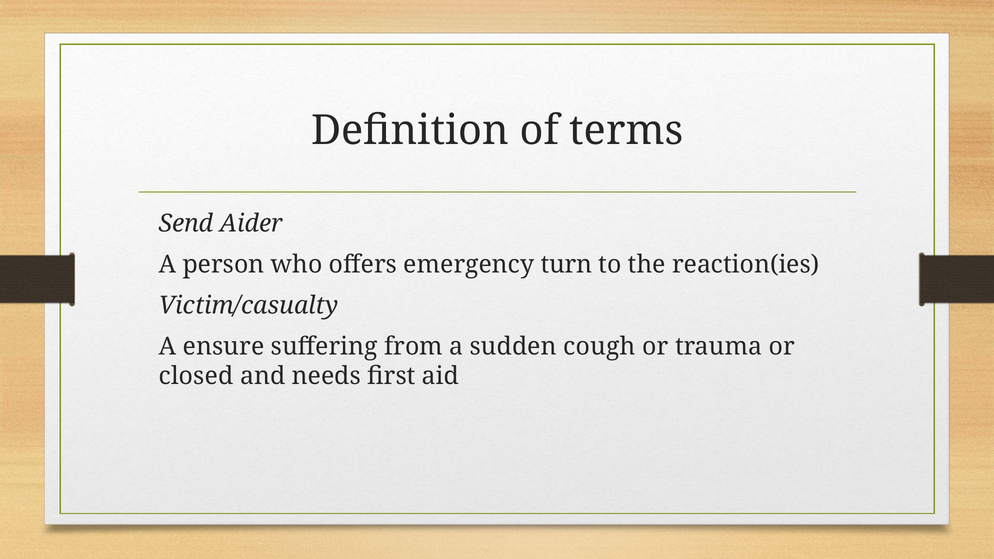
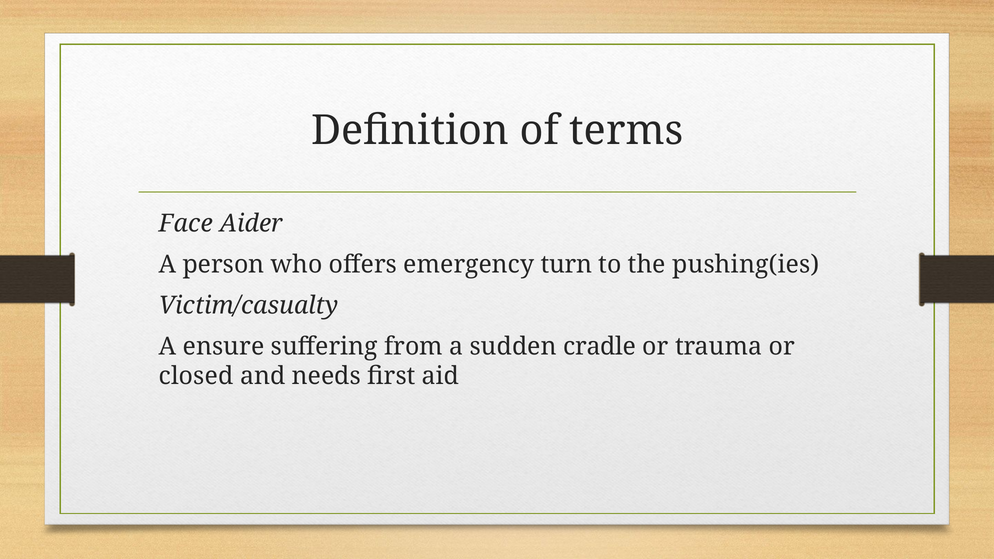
Send: Send -> Face (186, 223)
reaction(ies: reaction(ies -> pushing(ies (746, 264)
cough: cough -> cradle (600, 346)
